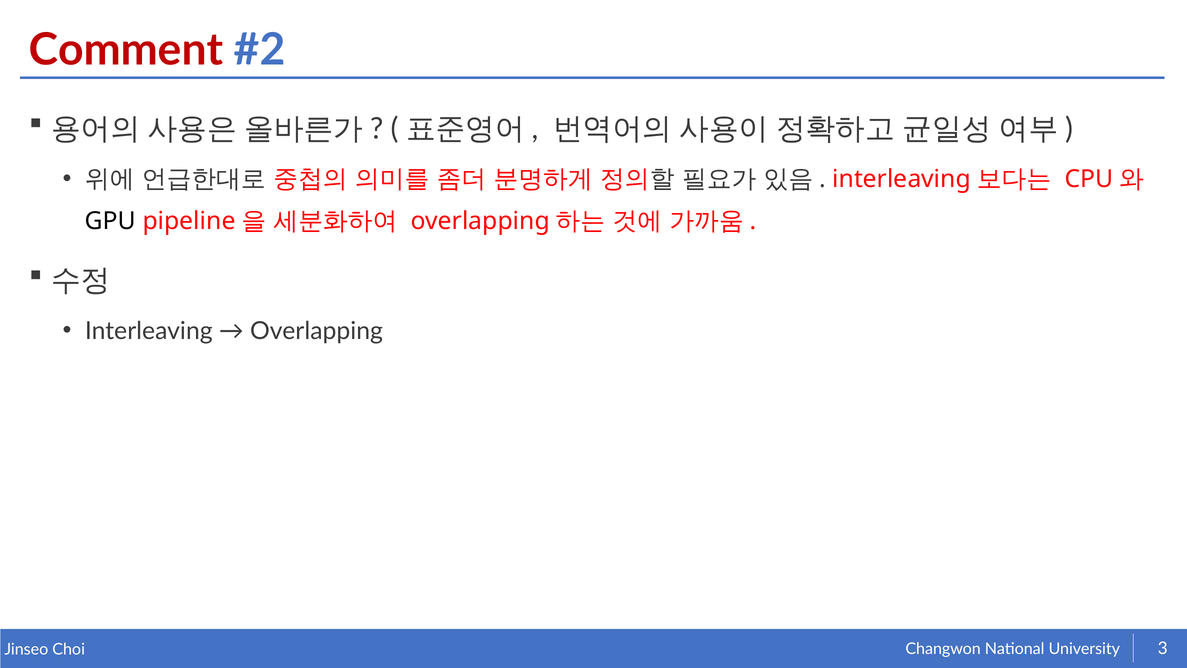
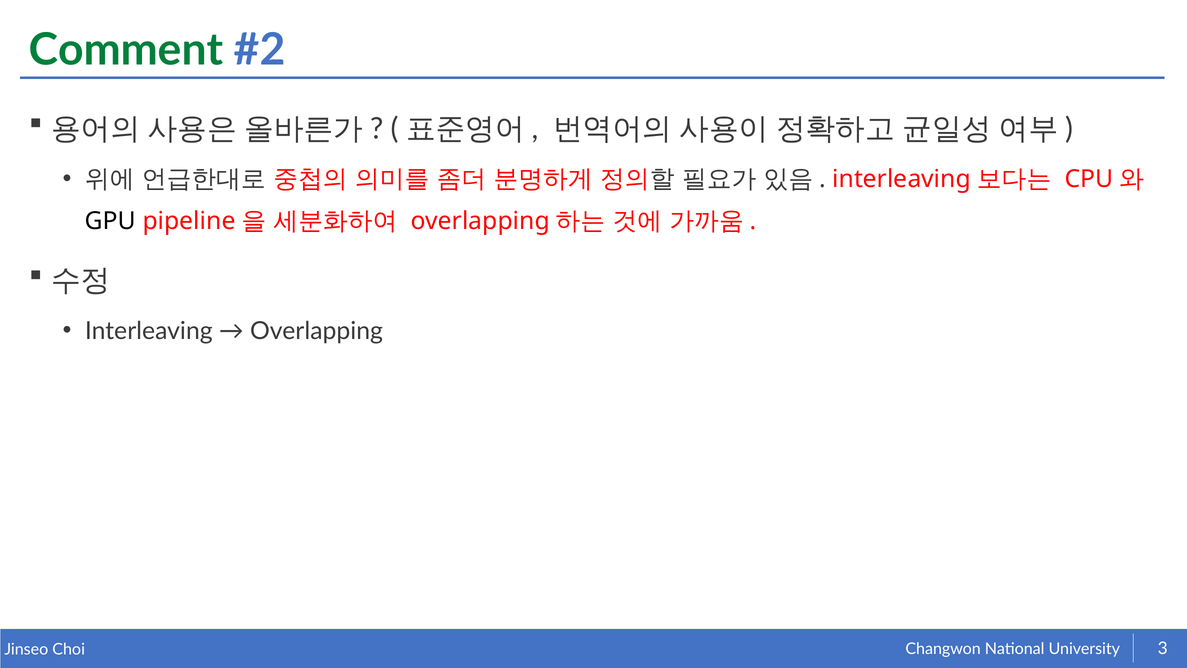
Comment colour: red -> green (126, 50)
